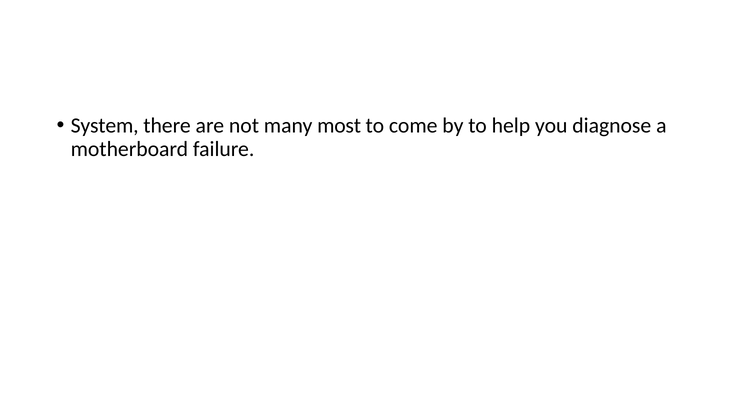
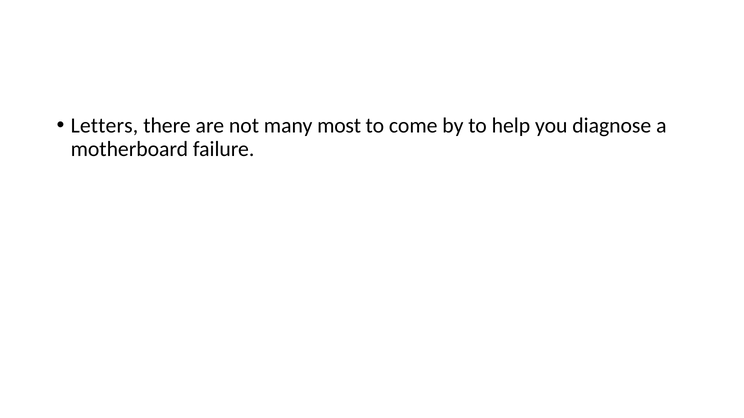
System: System -> Letters (104, 126)
